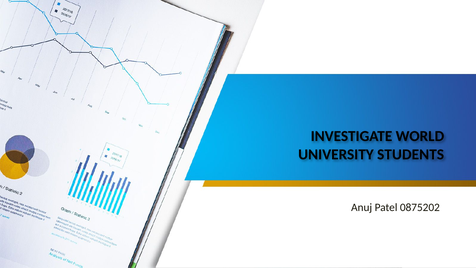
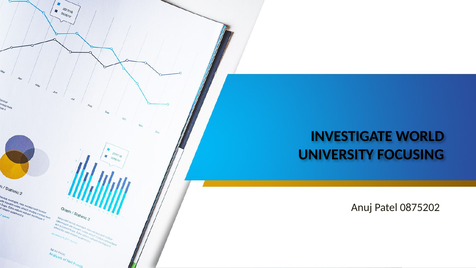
STUDENTS: STUDENTS -> FOCUSING (411, 154)
